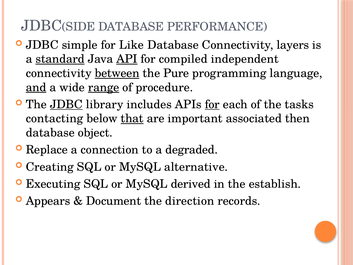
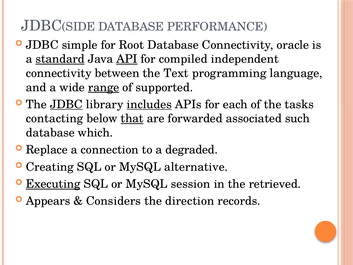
Like: Like -> Root (131, 45)
layers: layers -> oracle (293, 45)
between underline: present -> none (117, 73)
Pure: Pure -> Text (176, 73)
and underline: present -> none (36, 87)
procedure: procedure -> supported (164, 87)
includes underline: none -> present (149, 104)
for underline: present -> none (212, 104)
important: important -> forwarded (195, 118)
then: then -> such (297, 118)
object: object -> which (95, 133)
Executing underline: none -> present (53, 184)
derived: derived -> session (191, 184)
establish: establish -> retrieved (275, 184)
Document: Document -> Considers (114, 201)
